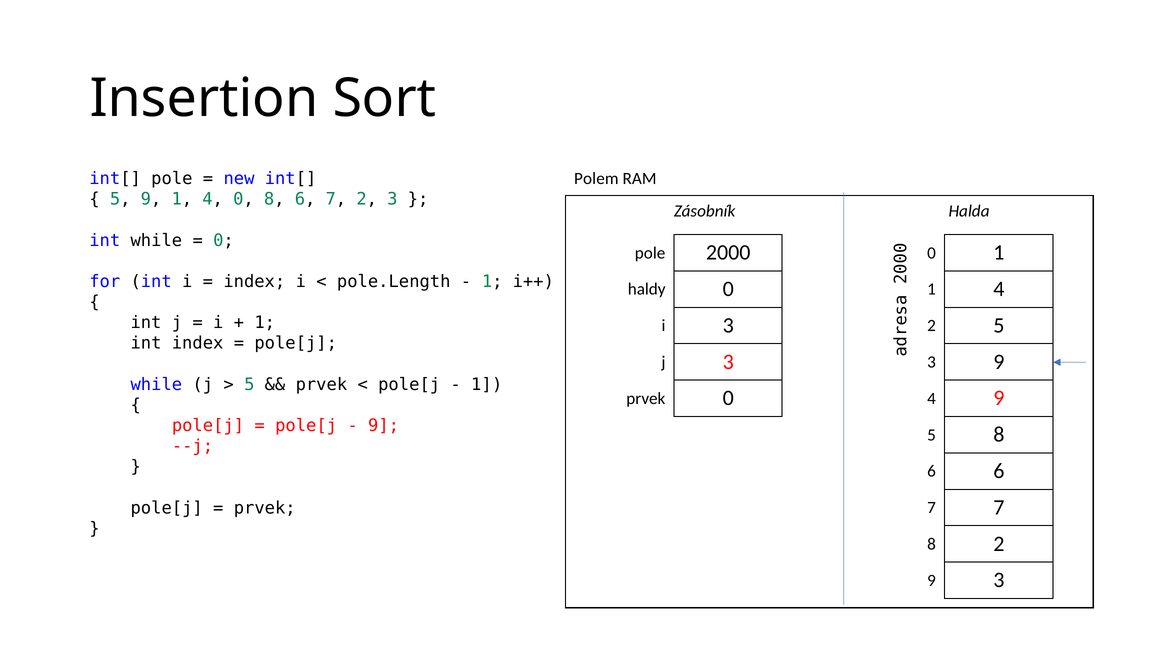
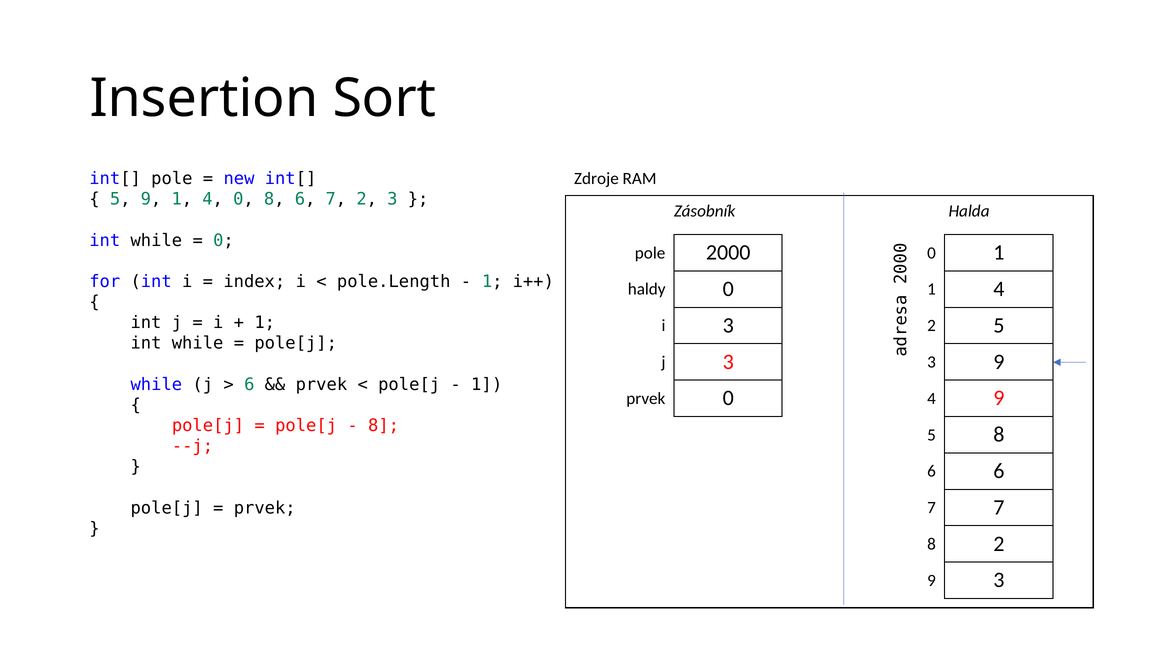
Polem: Polem -> Zdroje (596, 179)
index: index -> while (198, 343)
5: 5 -> 6 (249, 384)
9: 9 -> 8 (384, 425)
